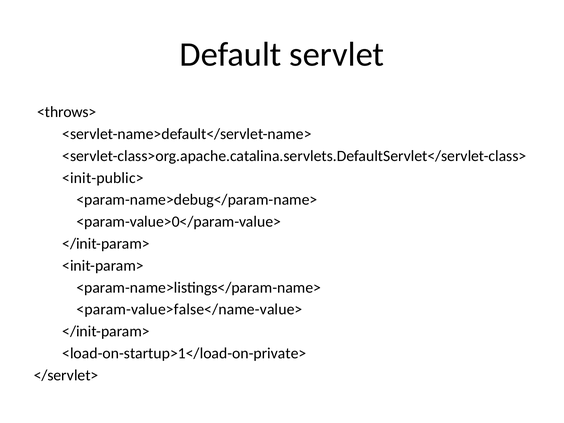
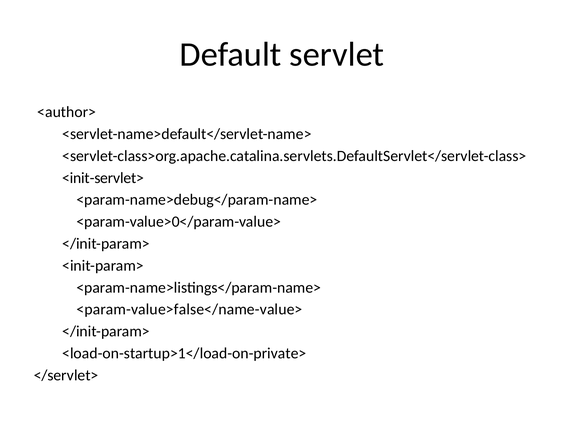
<throws>: <throws> -> <author> (67, 112)
<init-public>: <init-public> -> <init-servlet> (103, 178)
